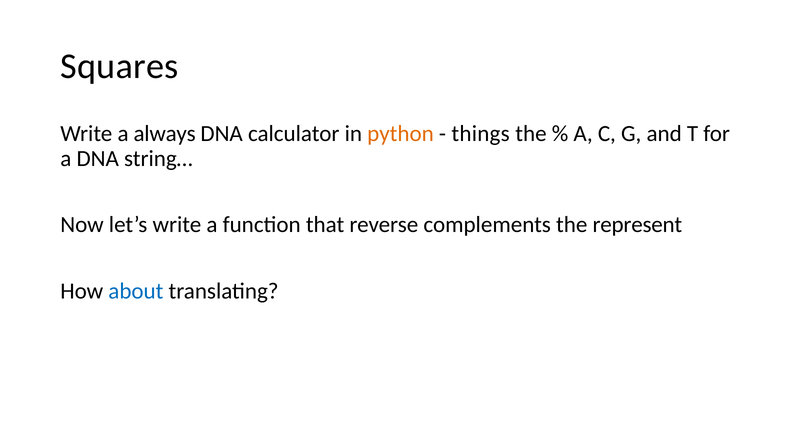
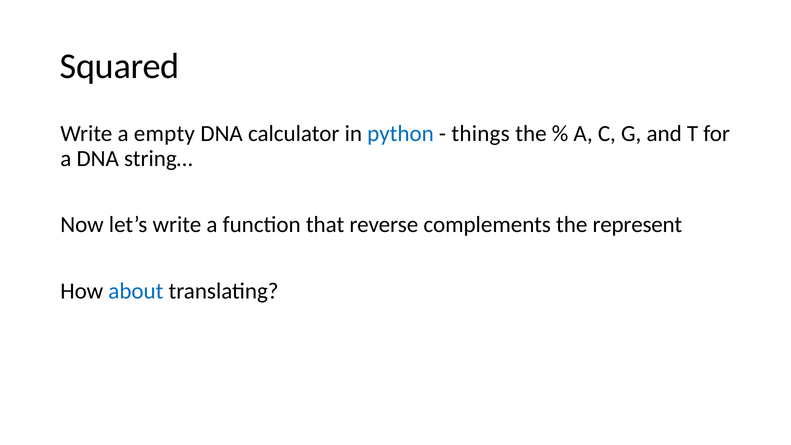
Squares: Squares -> Squared (120, 66)
always: always -> empty (164, 134)
python colour: orange -> blue (400, 134)
